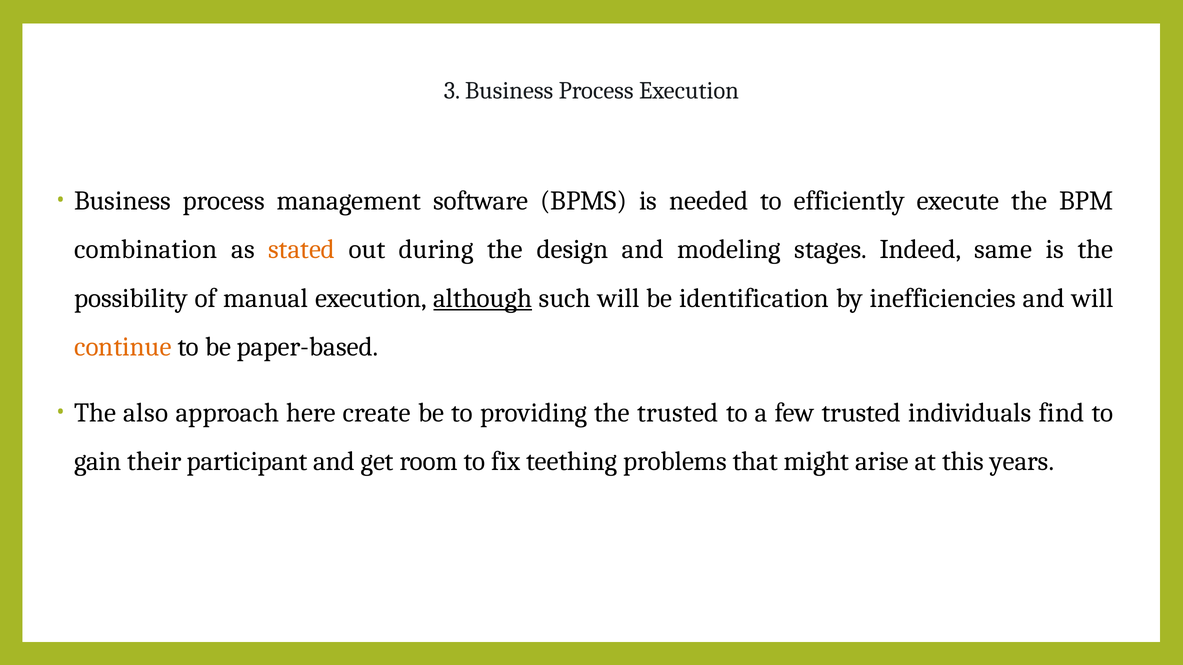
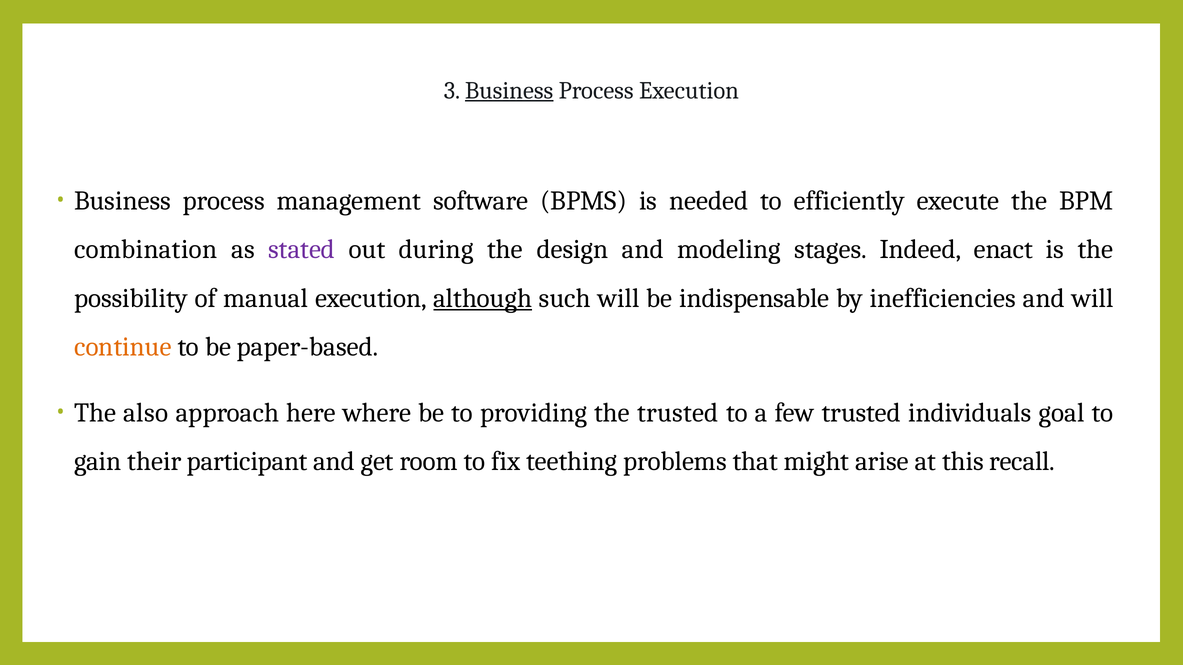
Business underline: none -> present (509, 90)
stated colour: orange -> purple (302, 250)
same: same -> enact (1003, 250)
identification: identification -> indispensable (754, 298)
create: create -> where (377, 413)
find: find -> goal (1062, 413)
years: years -> recall (1022, 462)
